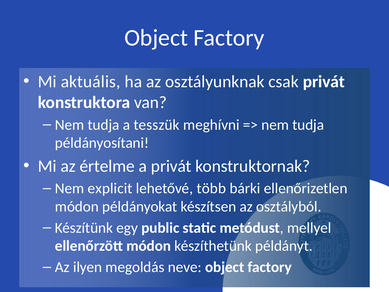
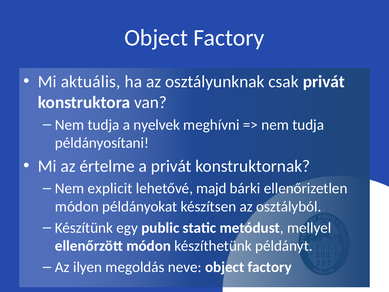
tesszük: tesszük -> nyelvek (157, 125)
több: több -> majd (211, 188)
